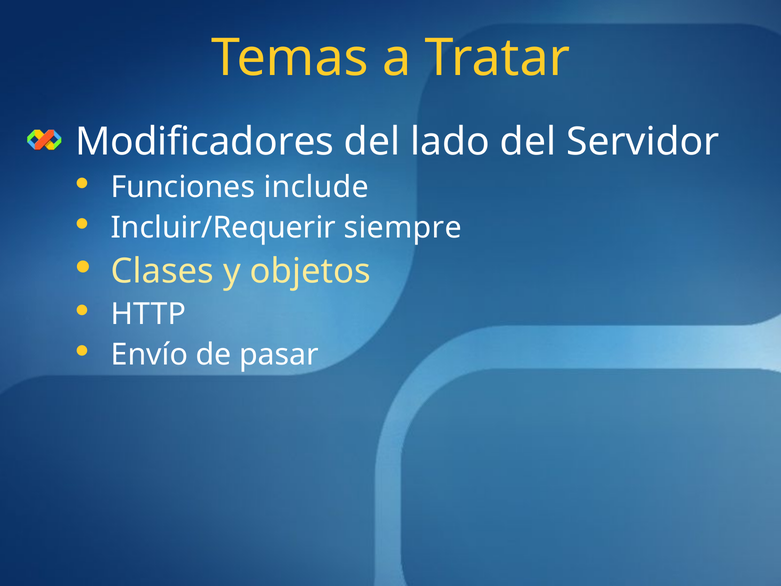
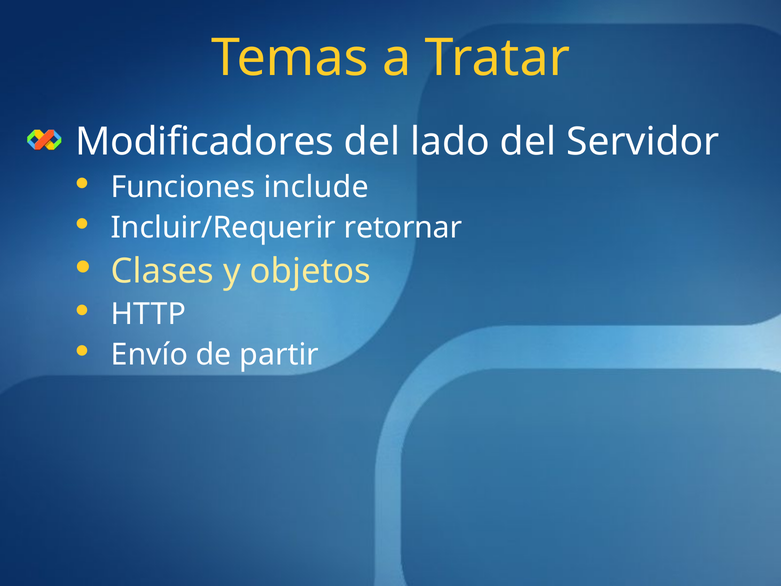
siempre: siempre -> retornar (403, 227)
pasar: pasar -> partir (279, 354)
